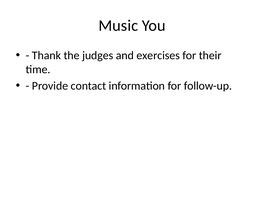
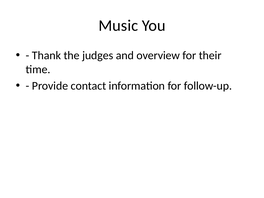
exercises: exercises -> overview (158, 55)
